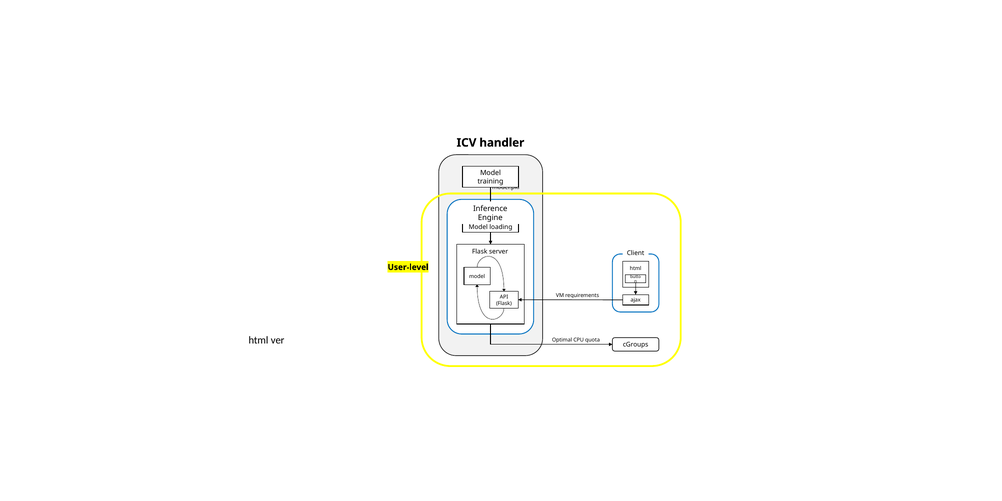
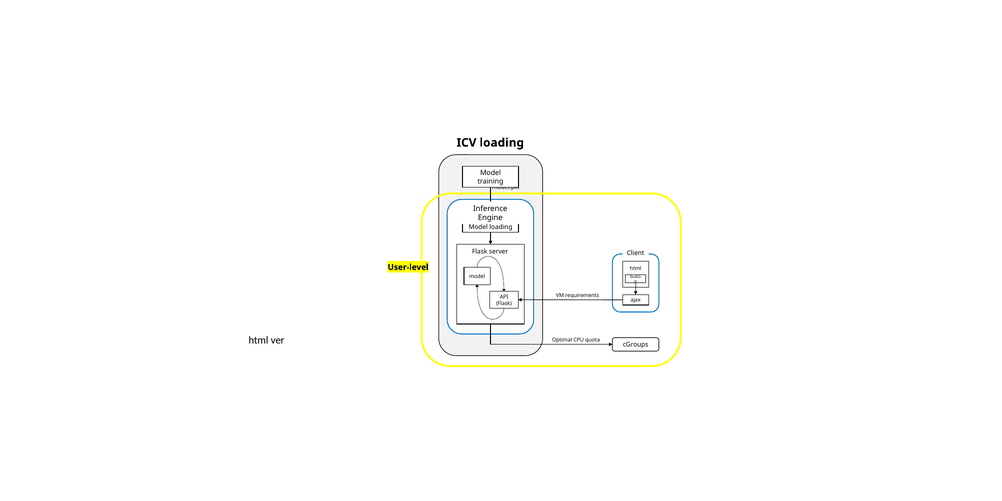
ICV handler: handler -> loading (502, 143)
